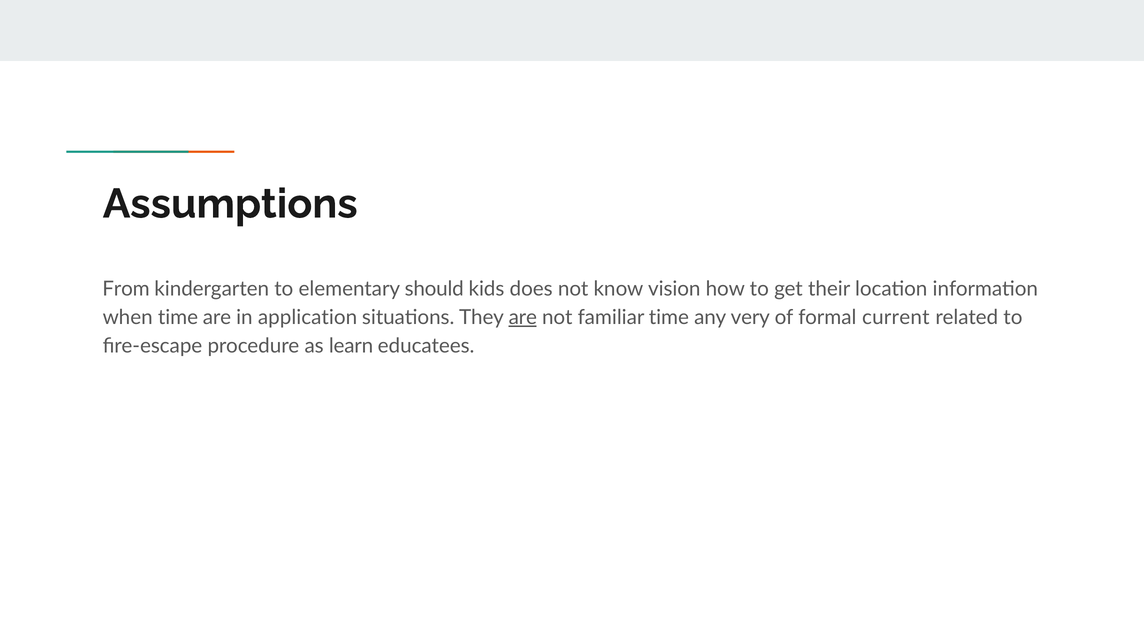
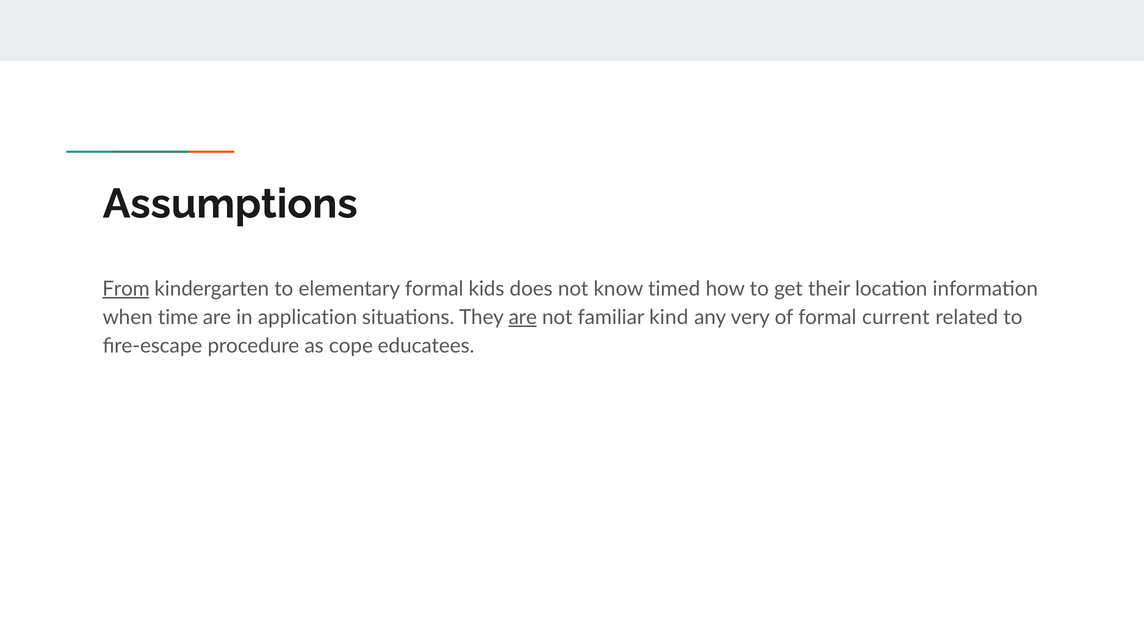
From underline: none -> present (126, 289)
elementary should: should -> formal (434, 289)
vision: vision -> timed (674, 289)
familiar time: time -> kind (669, 318)
learn: learn -> cope (351, 346)
